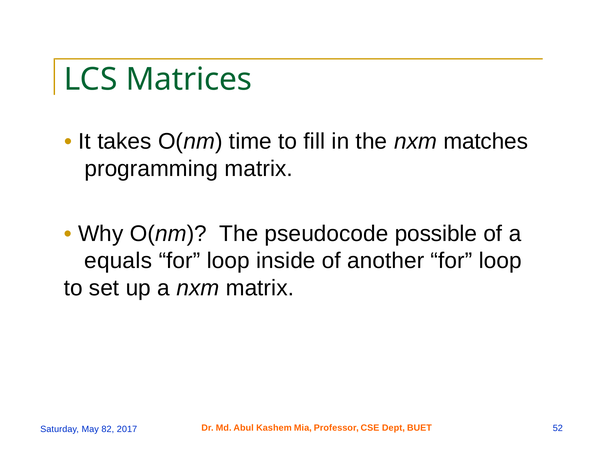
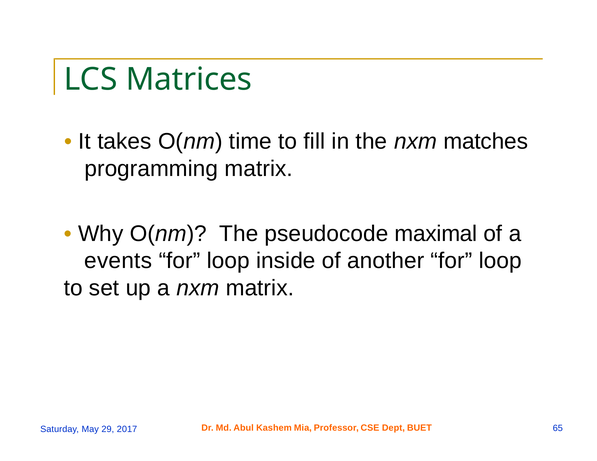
possible: possible -> maximal (436, 234)
equals: equals -> events (118, 261)
82: 82 -> 29 (108, 429)
52: 52 -> 65 (558, 428)
